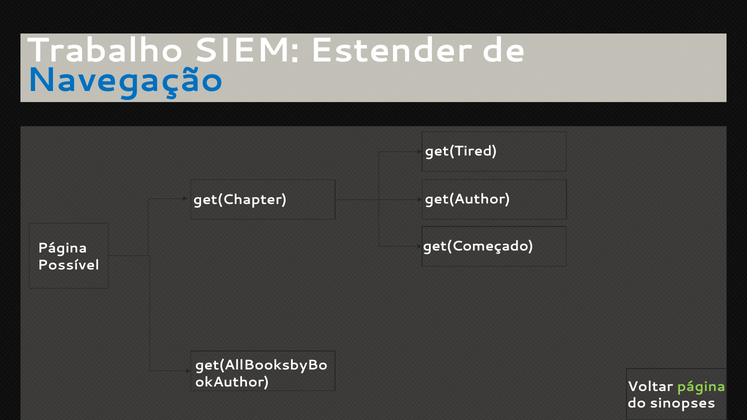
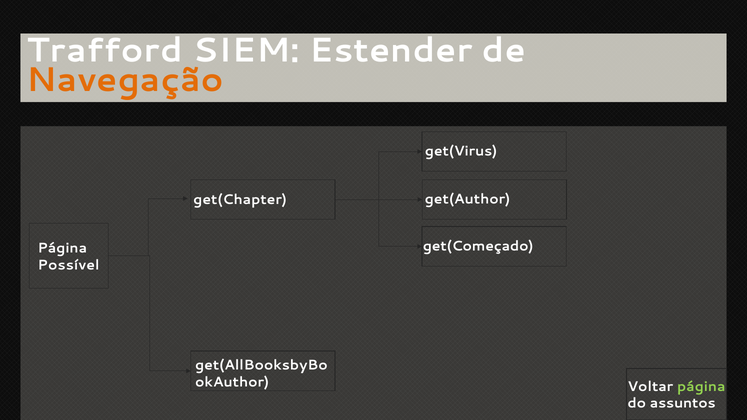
Trabalho: Trabalho -> Trafford (105, 51)
Navegação colour: blue -> orange (125, 80)
get(Tired: get(Tired -> get(Virus (461, 151)
sinopses: sinopses -> assuntos (683, 403)
